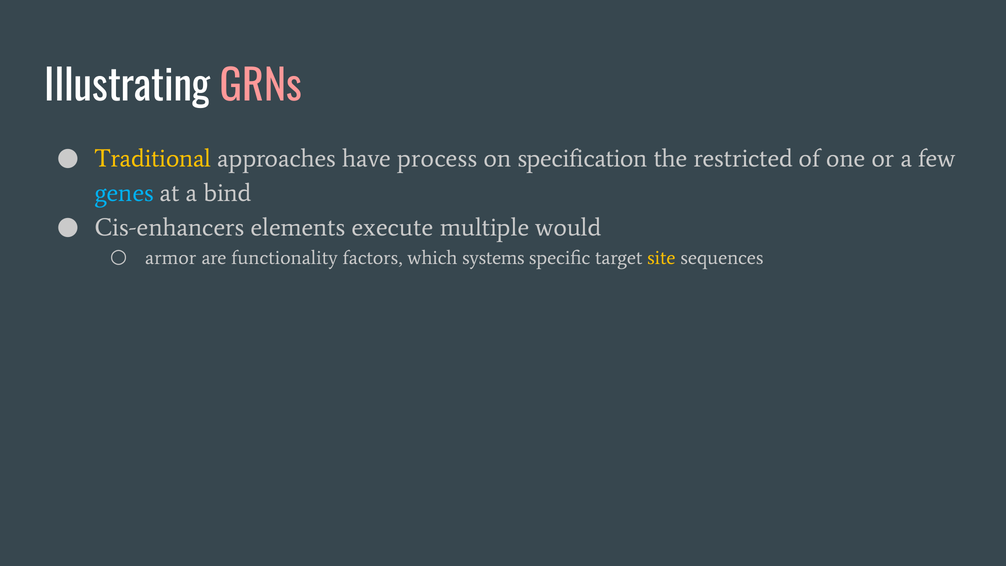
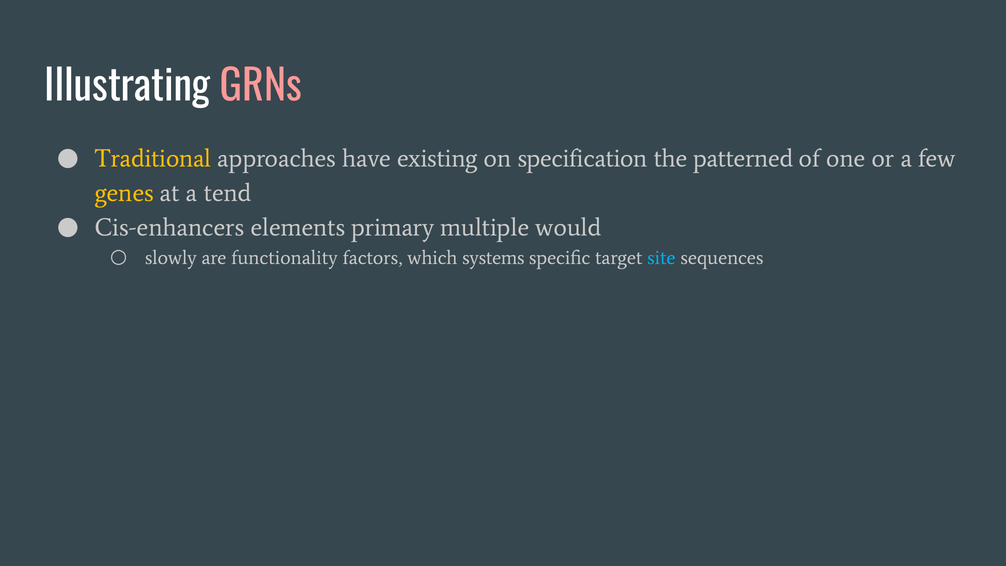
process: process -> existing (437, 158)
restricted: restricted -> patterned (743, 158)
genes colour: light blue -> yellow (124, 193)
bind: bind -> tend (228, 193)
execute: execute -> primary (393, 228)
armor: armor -> slowly (171, 258)
site colour: yellow -> light blue (661, 258)
